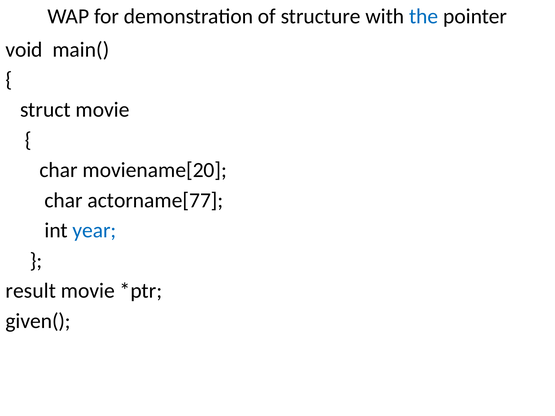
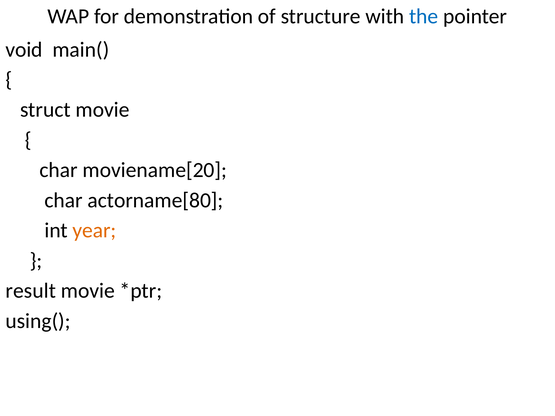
actorname[77: actorname[77 -> actorname[80 (155, 200)
year colour: blue -> orange (94, 231)
given(: given( -> using( (38, 321)
